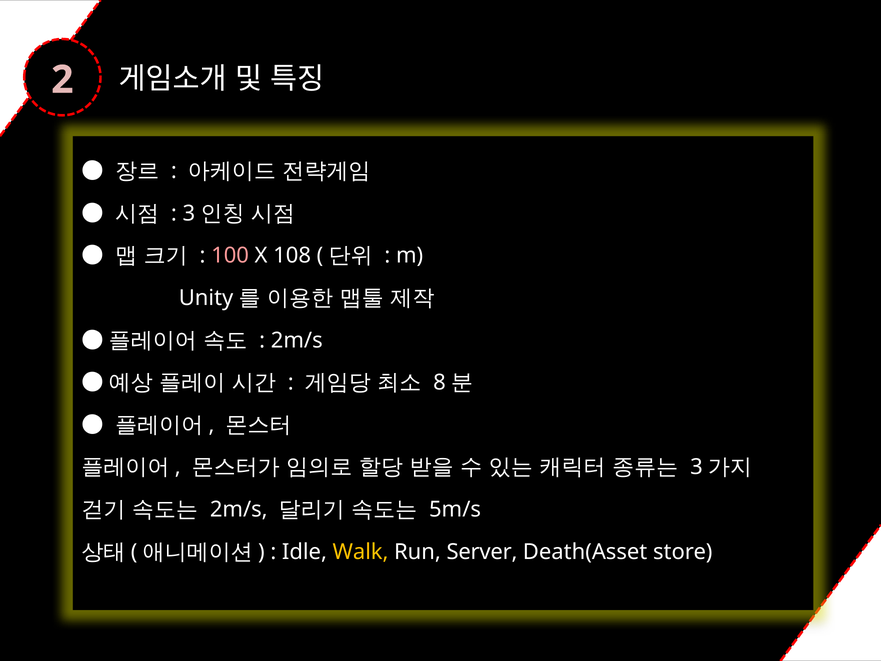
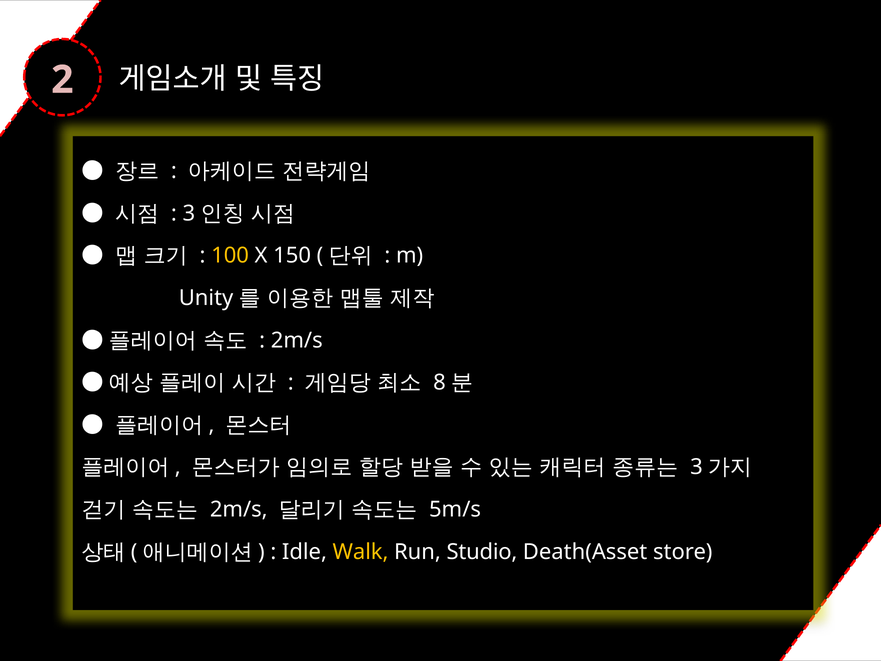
100 colour: pink -> yellow (230, 256)
108: 108 -> 150 (292, 256)
Server: Server -> Studio (482, 552)
